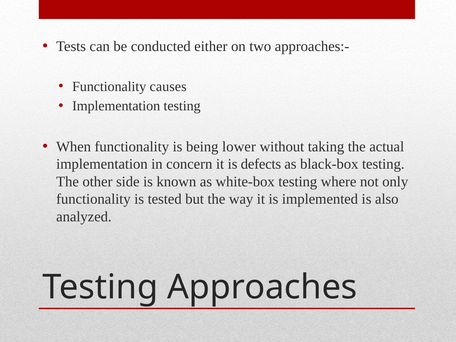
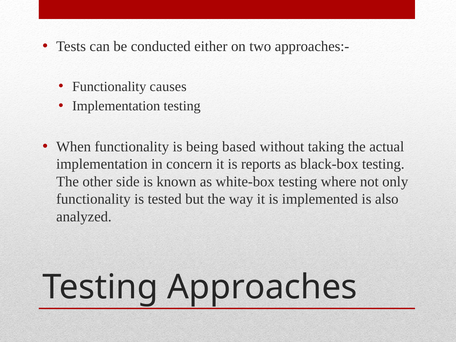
lower: lower -> based (239, 147)
defects: defects -> reports (261, 164)
